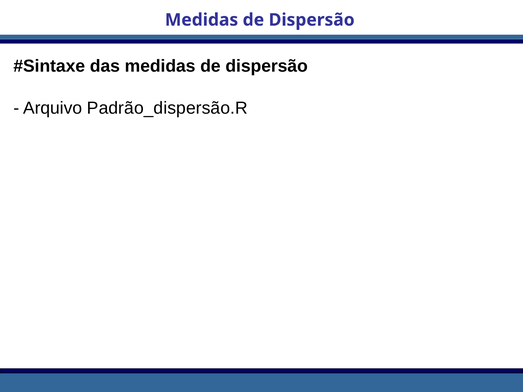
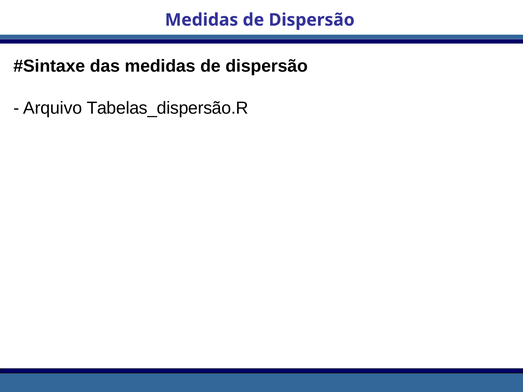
Padrão_dispersão.R: Padrão_dispersão.R -> Tabelas_dispersão.R (167, 108)
